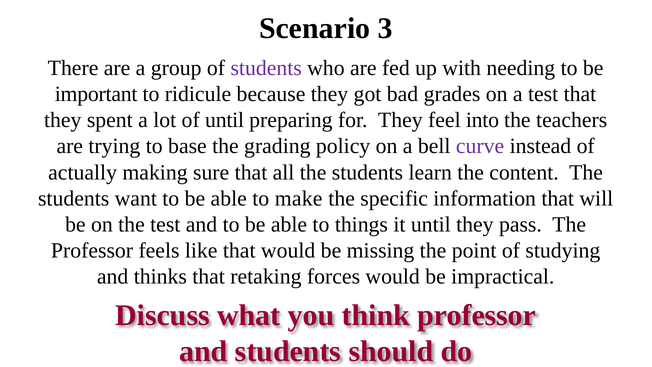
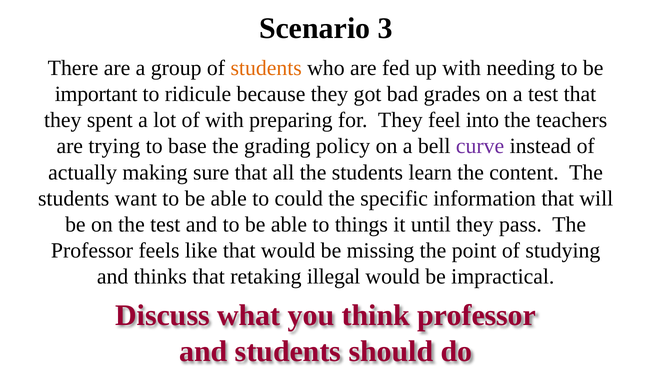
students colour: purple -> orange (266, 68)
of until: until -> with (224, 120)
make: make -> could (299, 198)
forces: forces -> illegal (334, 277)
